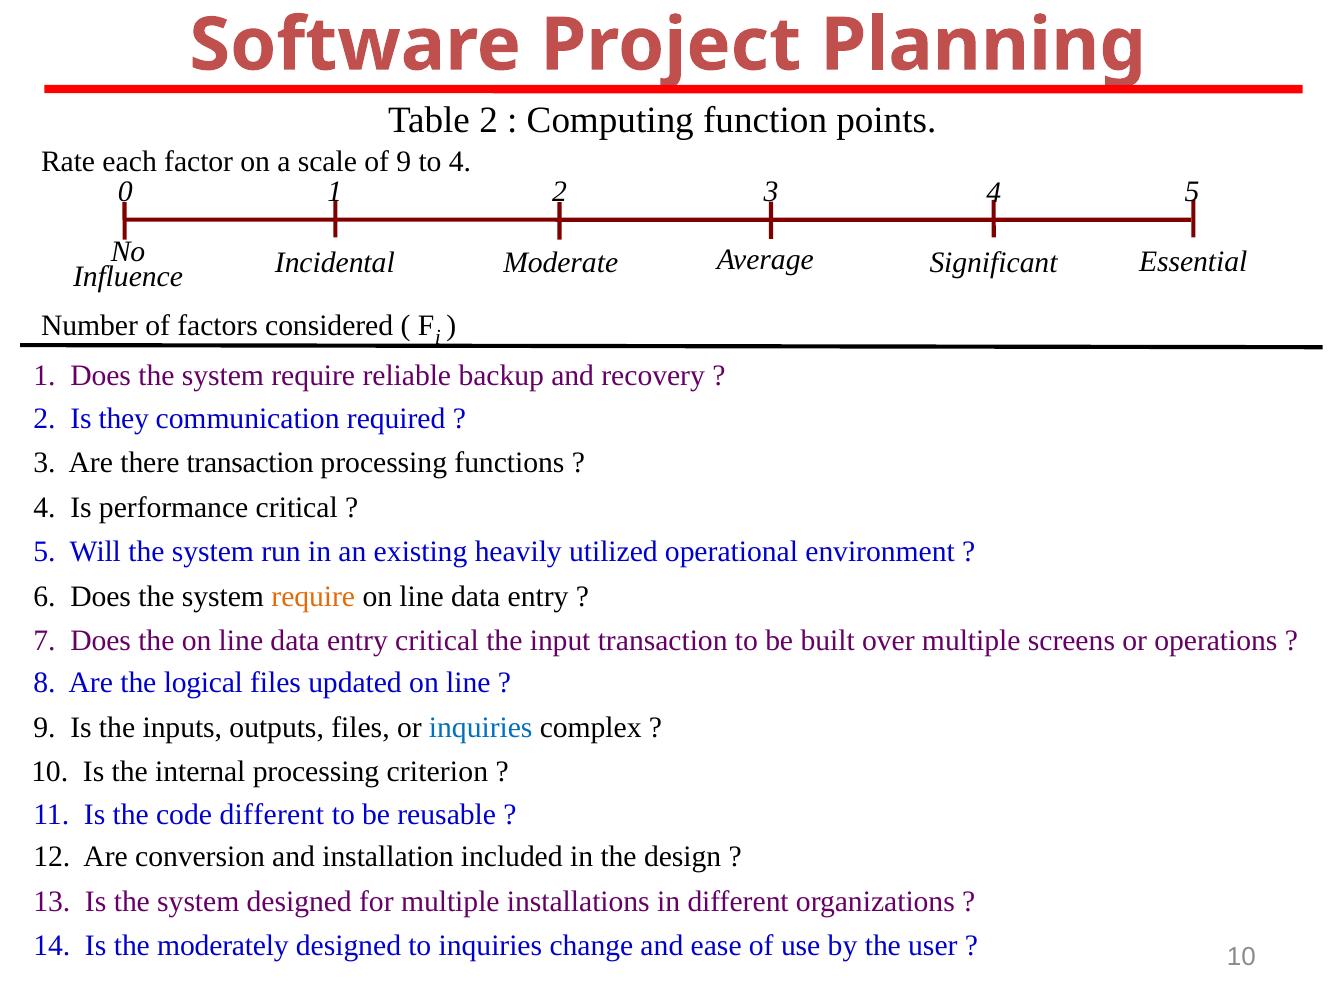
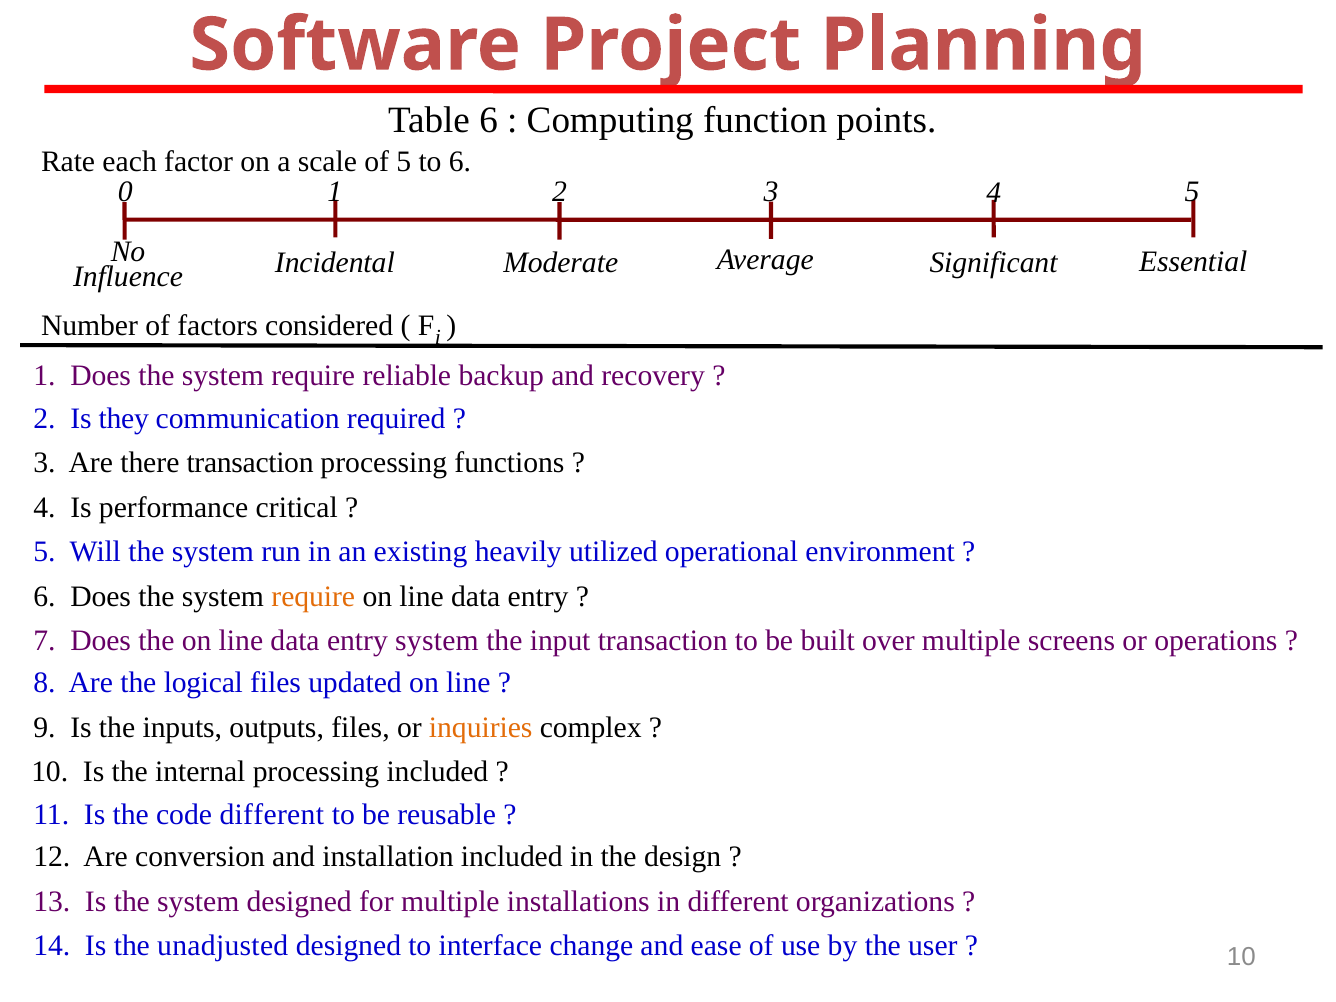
Table 2: 2 -> 6 (489, 120)
of 9: 9 -> 5 (404, 162)
to 4: 4 -> 6 (460, 162)
entry critical: critical -> system (437, 641)
inquiries colour: blue -> orange (481, 728)
processing criterion: criterion -> included (437, 772)
moderately: moderately -> unadjusted (223, 946)
to inquiries: inquiries -> interface (490, 946)
